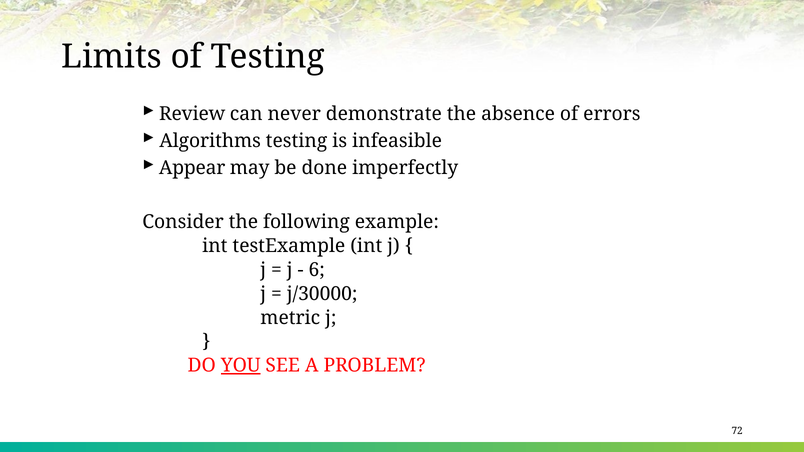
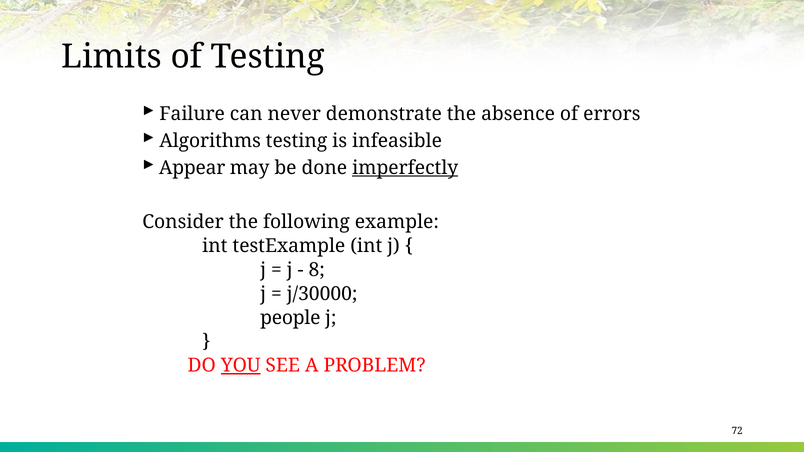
Review: Review -> Failure (192, 114)
imperfectly underline: none -> present (405, 168)
6: 6 -> 8 (317, 270)
metric: metric -> people (290, 318)
